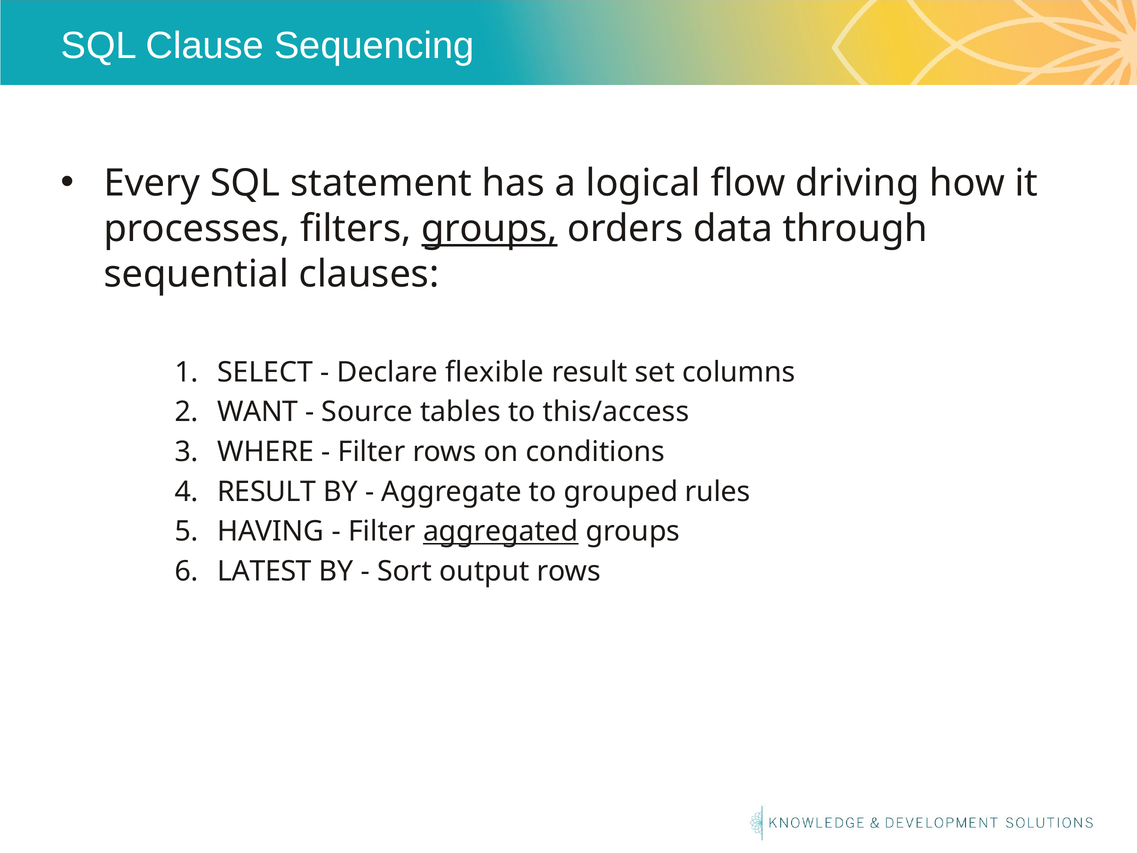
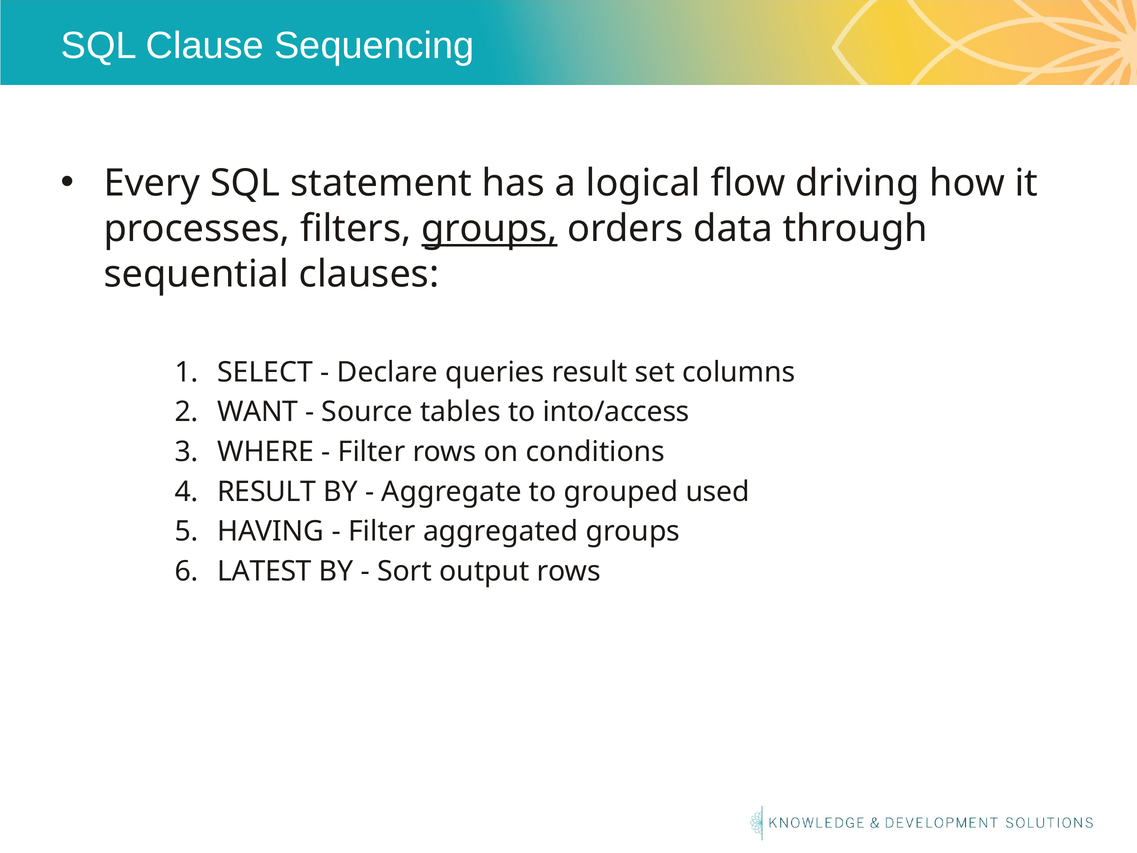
flexible: flexible -> queries (495, 372)
this/access: this/access -> into/access (616, 412)
rules: rules -> used (718, 492)
aggregated underline: present -> none (501, 531)
